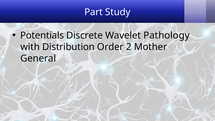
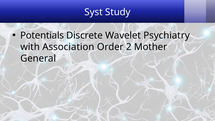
Part: Part -> Syst (94, 12)
Pathology: Pathology -> Psychiatry (167, 35)
Distribution: Distribution -> Association (68, 47)
